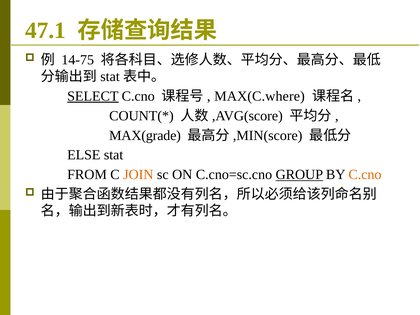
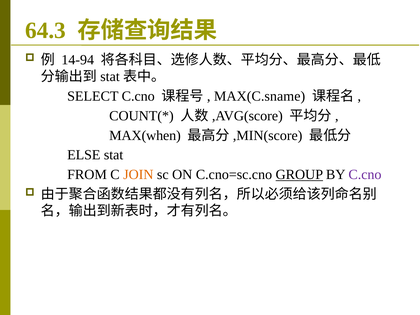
47.1: 47.1 -> 64.3 (46, 31)
14‑75: 14‑75 -> 14‑94 (78, 60)
SELECT underline: present -> none (93, 96)
MAX(C.where: MAX(C.where -> MAX(C.sname (260, 96)
MAX(grade: MAX(grade -> MAX(when (145, 135)
C.cno colour: orange -> purple (365, 175)
